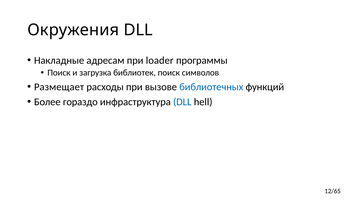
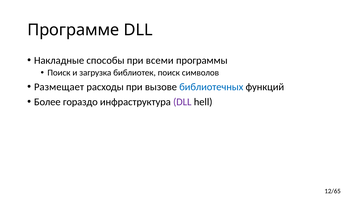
Окружения: Окружения -> Программе (73, 30)
адресам: адресам -> способы (105, 61)
loader: loader -> всеми (160, 61)
DLL colour: blue -> purple (182, 102)
